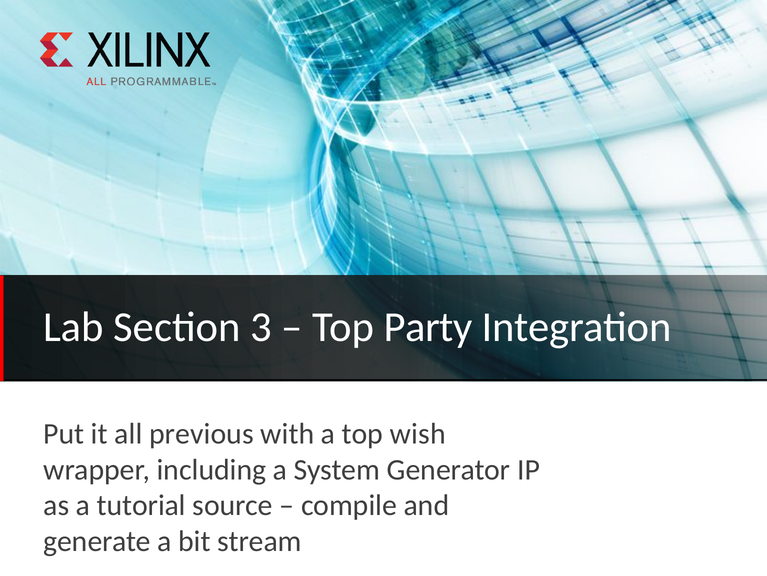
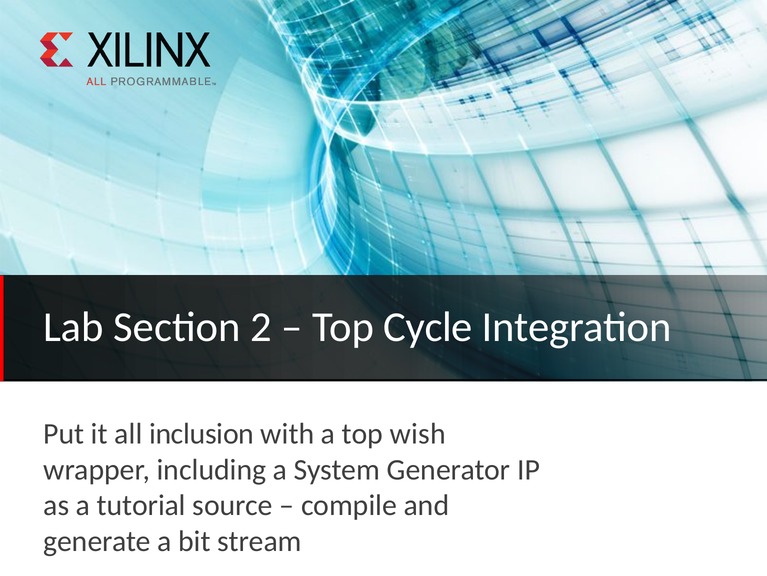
3: 3 -> 2 (261, 327)
Party: Party -> Cycle (428, 327)
previous: previous -> inclusion (202, 433)
